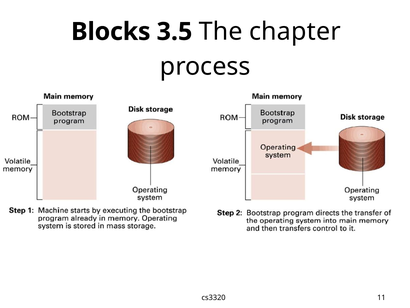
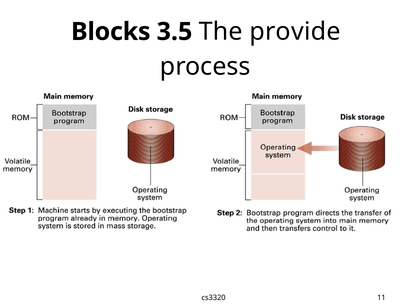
chapter: chapter -> provide (295, 32)
